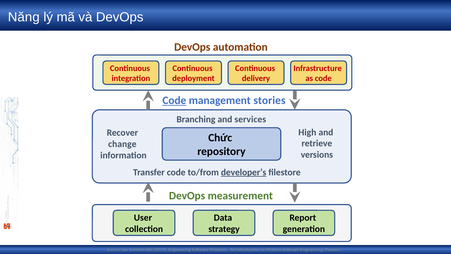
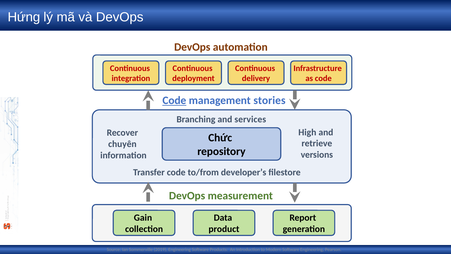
Năng: Năng -> Hứng (24, 17)
change: change -> chuyên (122, 144)
developer’s underline: present -> none (244, 172)
User: User -> Gain (143, 218)
strategy: strategy -> product (224, 229)
